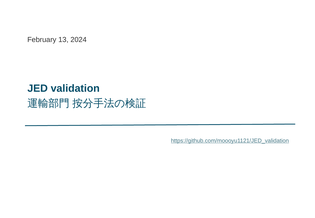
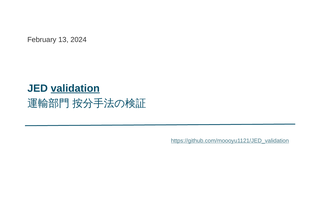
validation underline: none -> present (75, 88)
